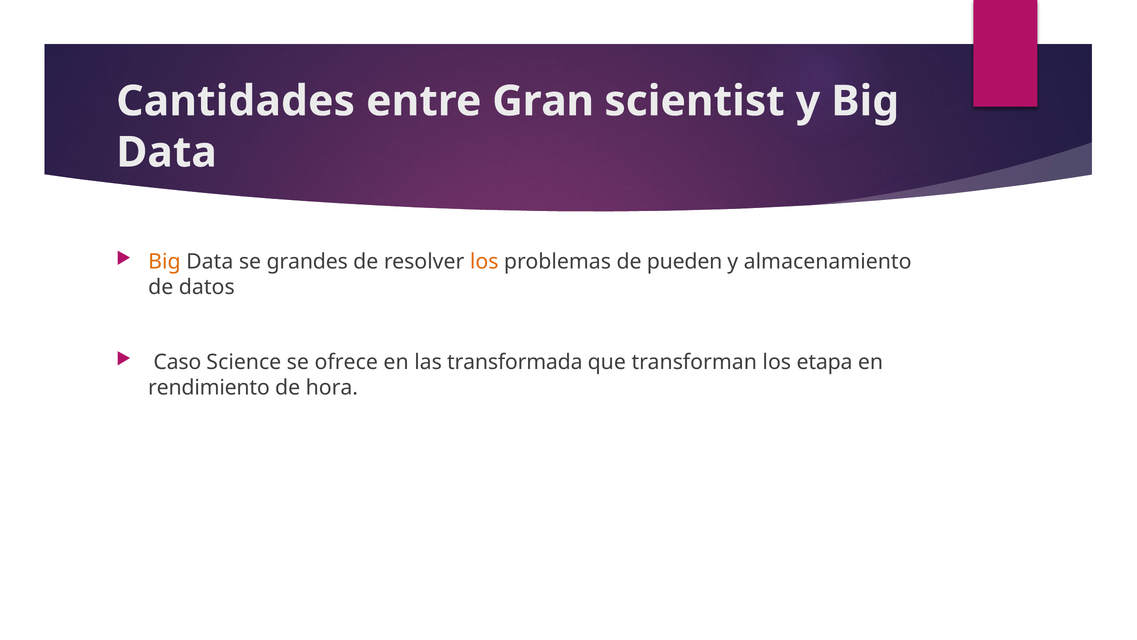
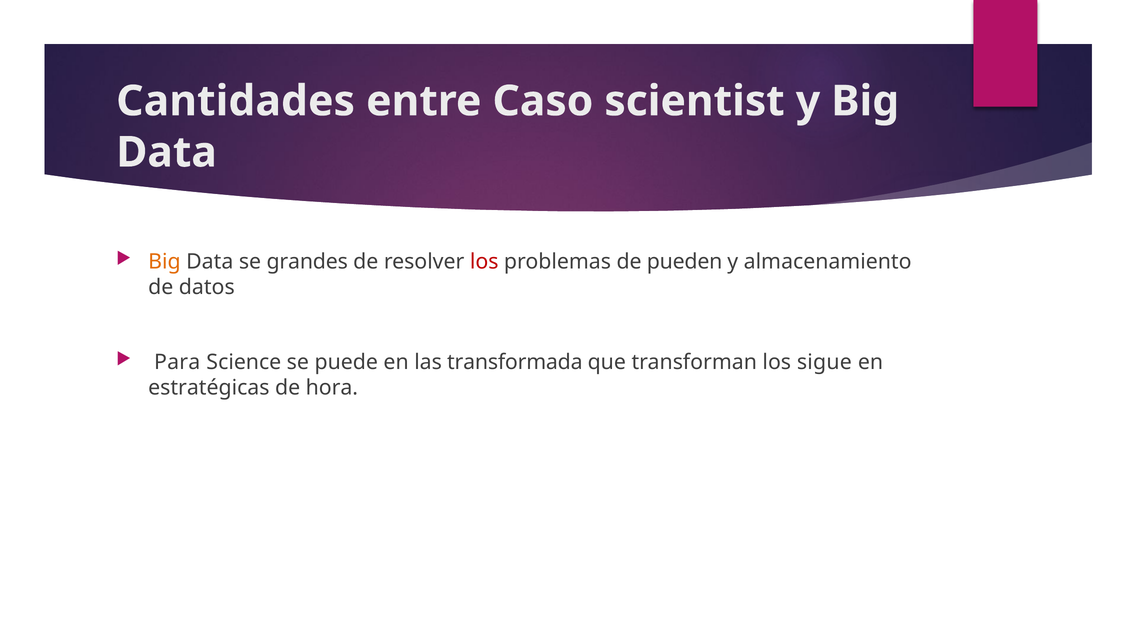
Gran: Gran -> Caso (543, 101)
los colour: orange -> red (484, 261)
Caso: Caso -> Para (177, 362)
ofrece: ofrece -> puede (346, 362)
etapa: etapa -> sigue (824, 362)
rendimiento: rendimiento -> estratégicas (209, 387)
